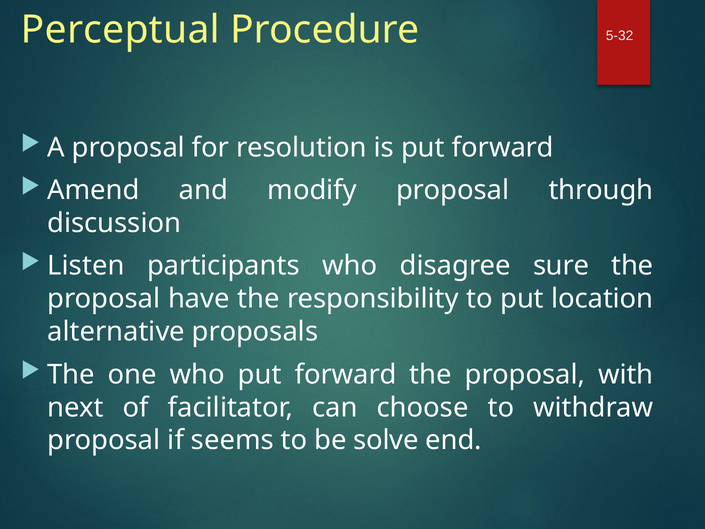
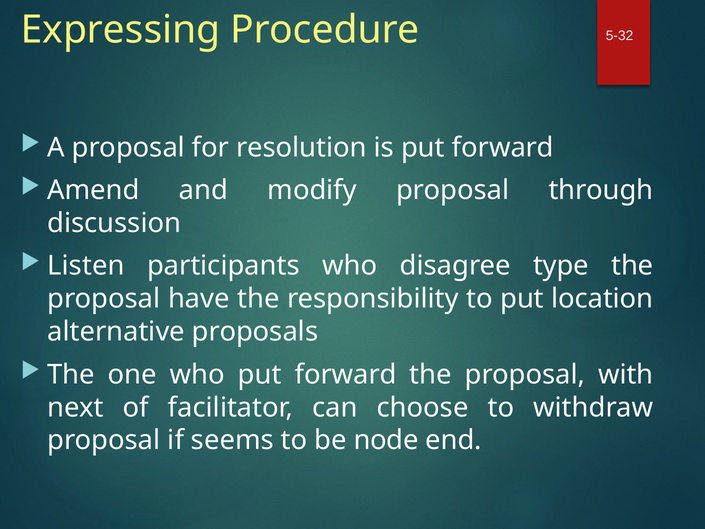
Perceptual: Perceptual -> Expressing (121, 30)
sure: sure -> type (561, 266)
solve: solve -> node (386, 440)
